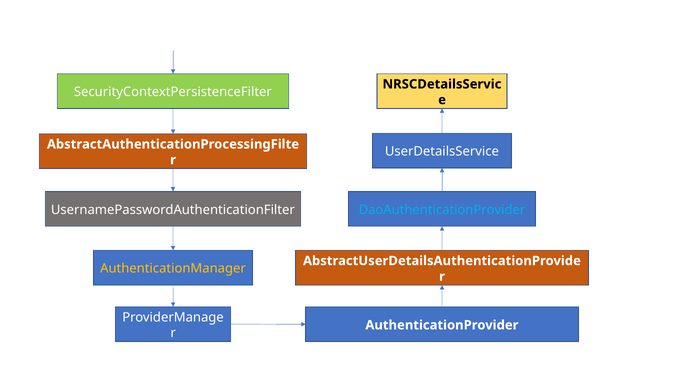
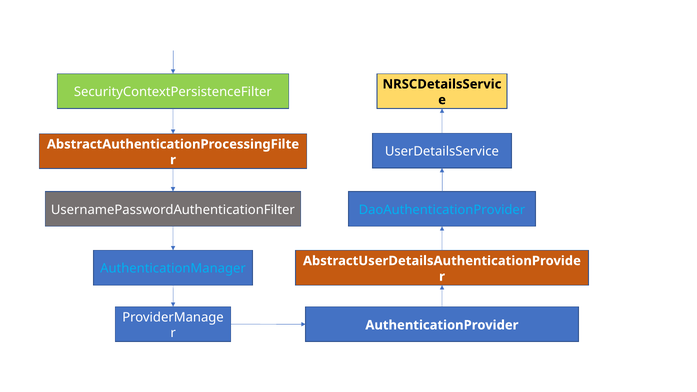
AuthenticationManager colour: yellow -> light blue (173, 269)
